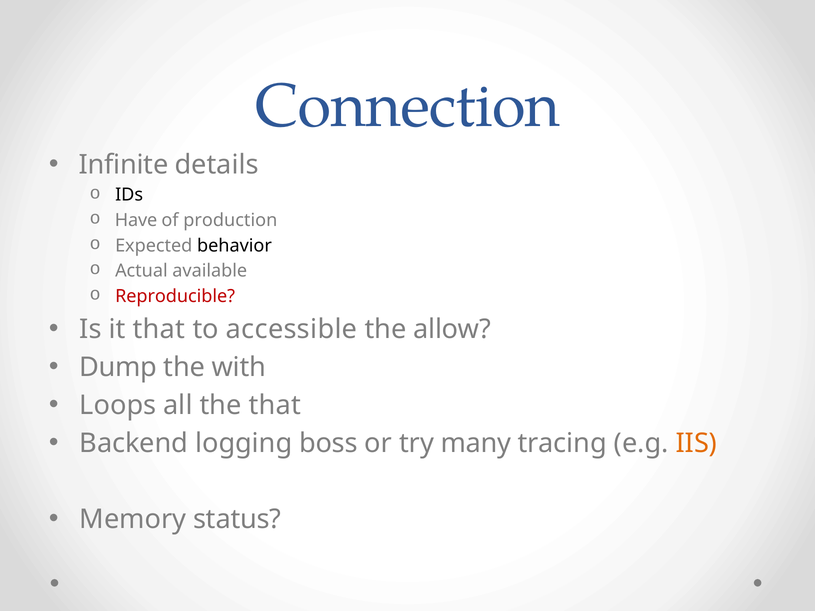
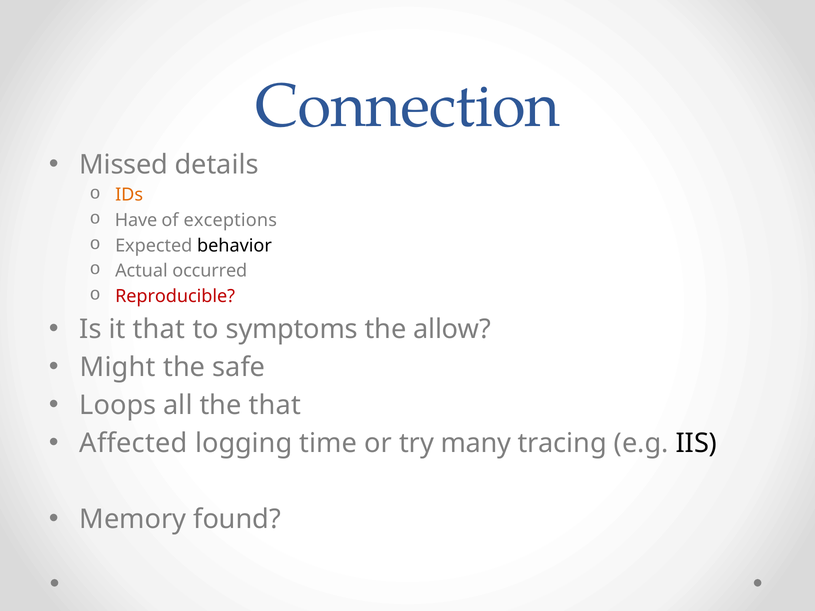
Infinite: Infinite -> Missed (124, 165)
IDs colour: black -> orange (129, 195)
production: production -> exceptions (230, 220)
available: available -> occurred (210, 271)
accessible: accessible -> symptoms (292, 330)
Dump: Dump -> Might (118, 368)
with: with -> safe (239, 368)
Backend: Backend -> Affected (134, 444)
boss: boss -> time (328, 444)
IIS colour: orange -> black (696, 444)
status: status -> found (237, 520)
